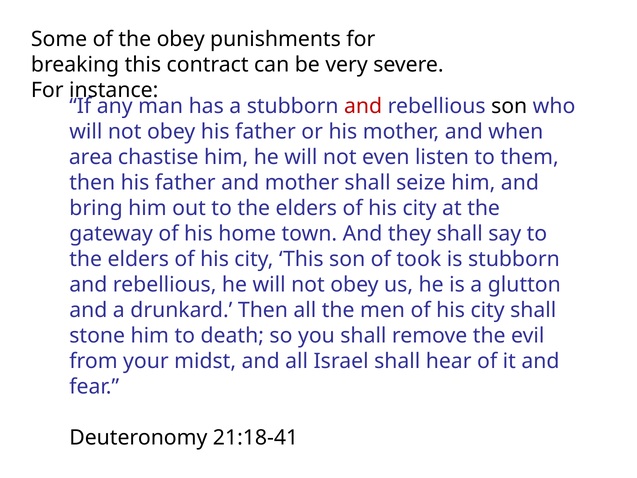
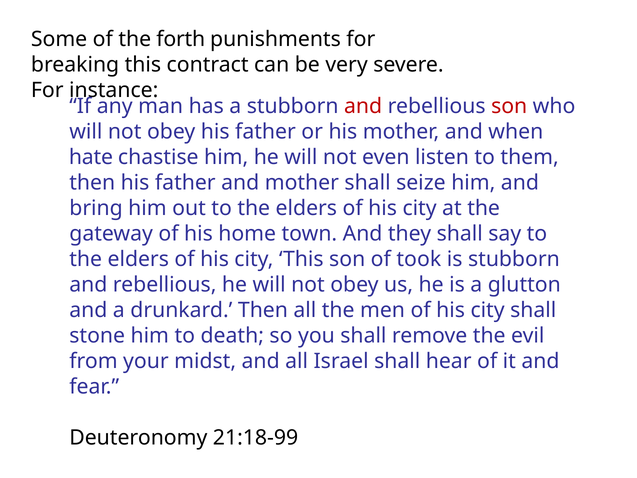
the obey: obey -> forth (181, 39)
son colour: black -> red (509, 106)
area: area -> hate (91, 157)
21:18-41: 21:18-41 -> 21:18-99 (256, 438)
